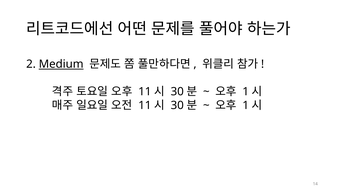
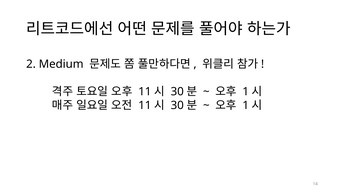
Medium underline: present -> none (61, 64)
